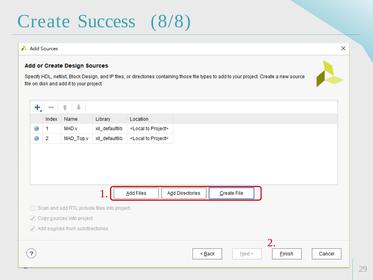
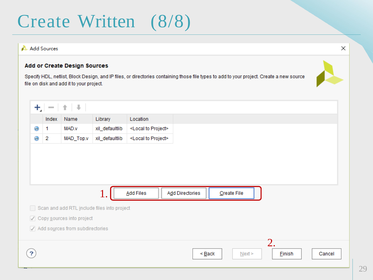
Success: Success -> Written (106, 21)
